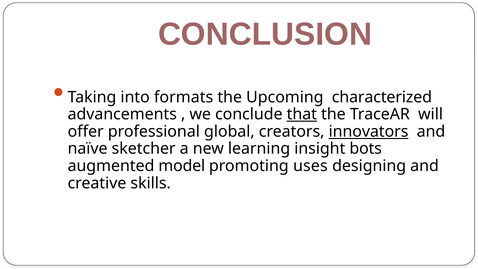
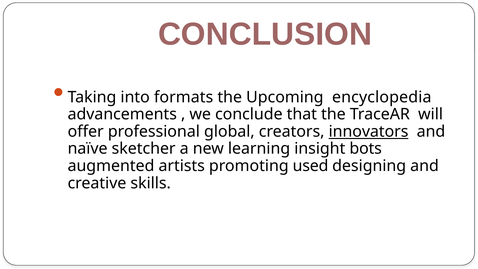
characterized: characterized -> encyclopedia (382, 97)
that underline: present -> none (302, 114)
model: model -> artists (182, 166)
uses: uses -> used (311, 166)
